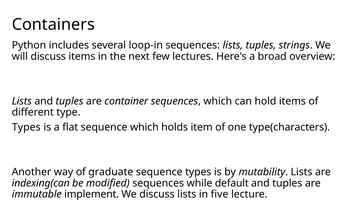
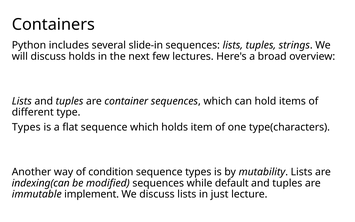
loop-in: loop-in -> slide-in (146, 45)
discuss items: items -> holds (82, 56)
graduate: graduate -> condition (111, 172)
five: five -> just (220, 194)
